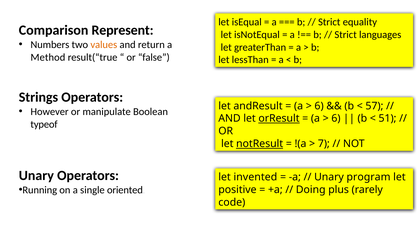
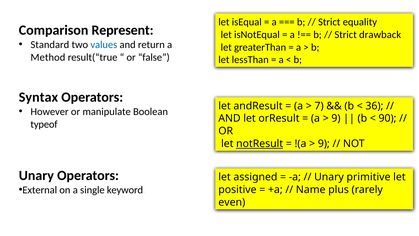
languages: languages -> drawback (380, 35)
Numbers: Numbers -> Standard (50, 45)
values colour: orange -> blue (104, 45)
Strings: Strings -> Syntax (38, 97)
6: 6 -> 7 (319, 106)
57: 57 -> 36 (374, 106)
orResult underline: present -> none (279, 118)
6: 6 -> 9 (336, 118)
51: 51 -> 90 (387, 118)
7: 7 -> 9 (324, 143)
invented: invented -> assigned (255, 177)
program: program -> primitive (369, 177)
Running: Running -> External (40, 190)
oriented: oriented -> keyword (125, 190)
Doing: Doing -> Name (311, 189)
code: code -> even (232, 202)
